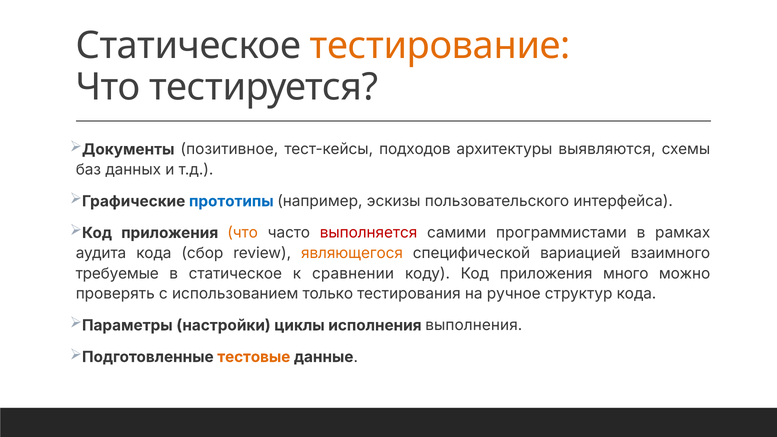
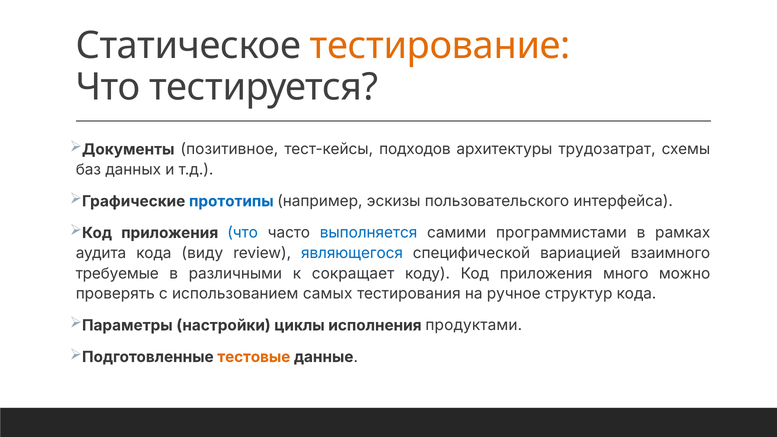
выявляются: выявляются -> трудозатрат (607, 149)
что colour: orange -> blue (243, 233)
выполняется colour: red -> blue (369, 233)
сбор: сбор -> виду (202, 253)
являющегося colour: orange -> blue (352, 253)
в статическое: статическое -> различными (235, 273)
сравнении: сравнении -> сокращает (353, 273)
только: только -> самых (328, 294)
выполнения: выполнения -> продуктами (474, 325)
